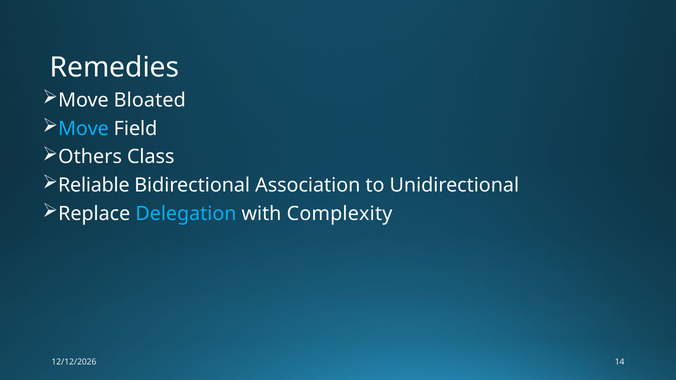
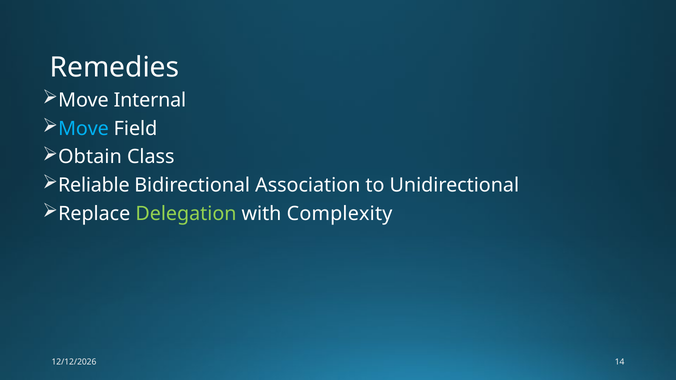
Bloated: Bloated -> Internal (150, 100)
Others: Others -> Obtain (90, 157)
Delegation colour: light blue -> light green (186, 214)
